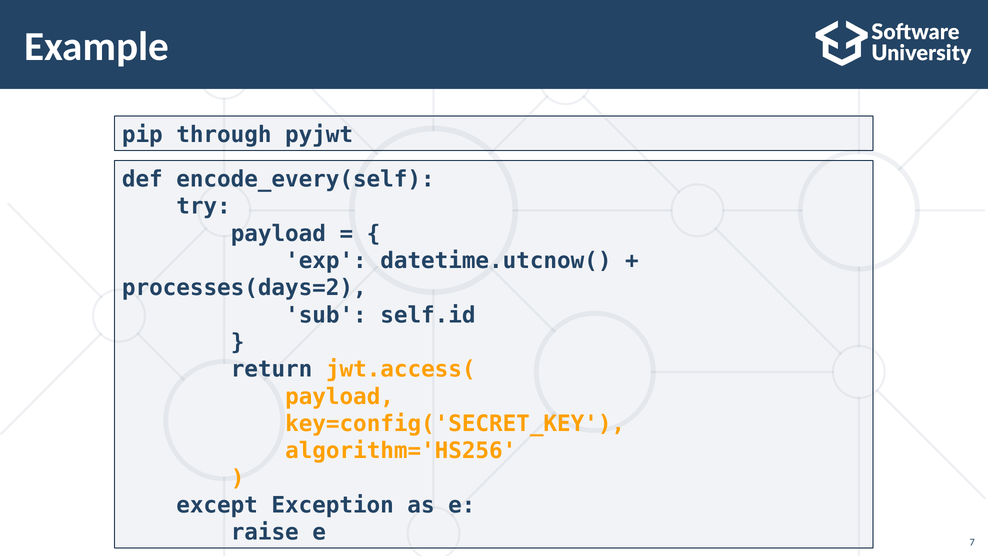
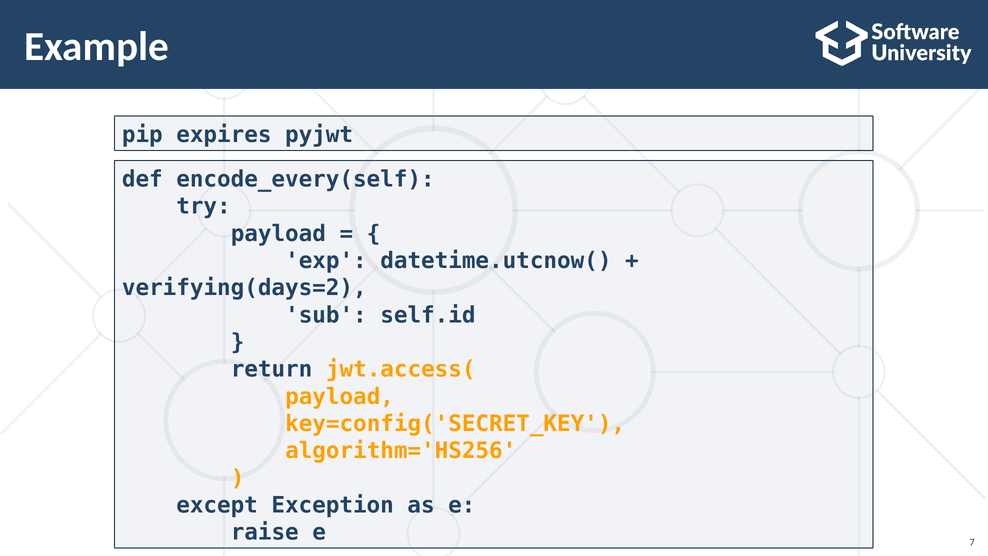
through: through -> expires (224, 135)
processes(days=2: processes(days=2 -> verifying(days=2 (244, 288)
